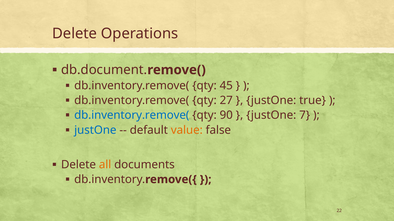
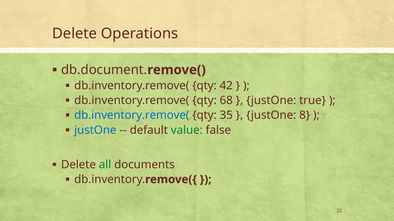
45: 45 -> 42 (226, 86)
27: 27 -> 68 (226, 101)
90: 90 -> 35 (226, 116)
7: 7 -> 8 (305, 116)
value colour: orange -> green (187, 130)
all colour: orange -> green (105, 165)
